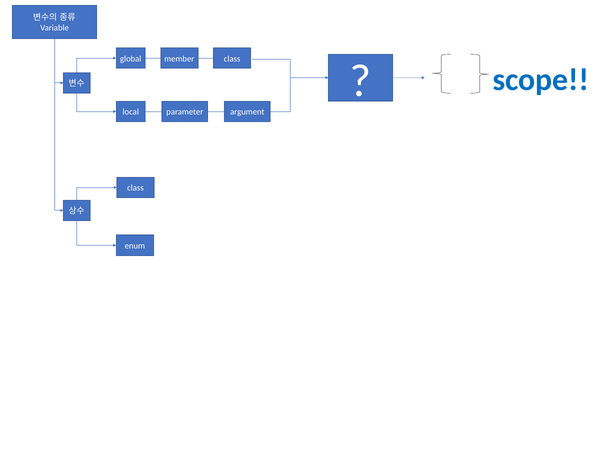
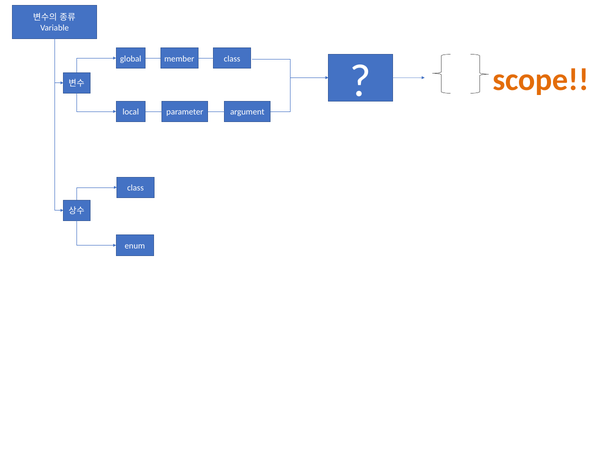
scope colour: blue -> orange (541, 80)
